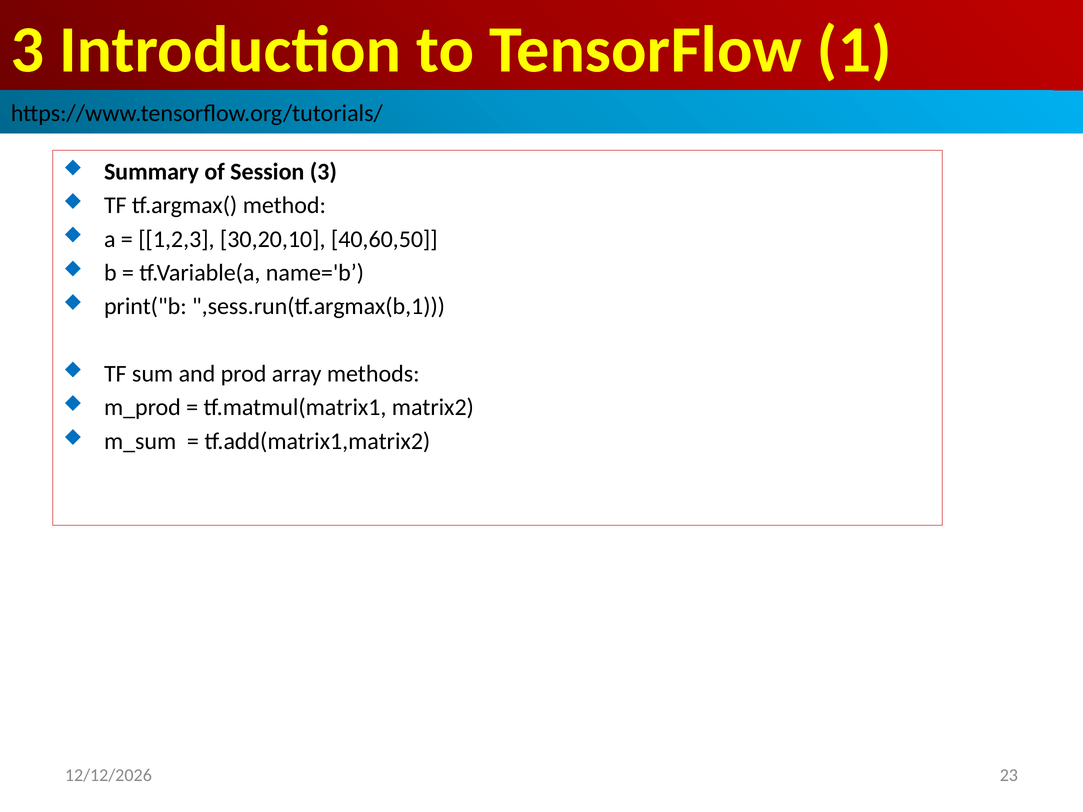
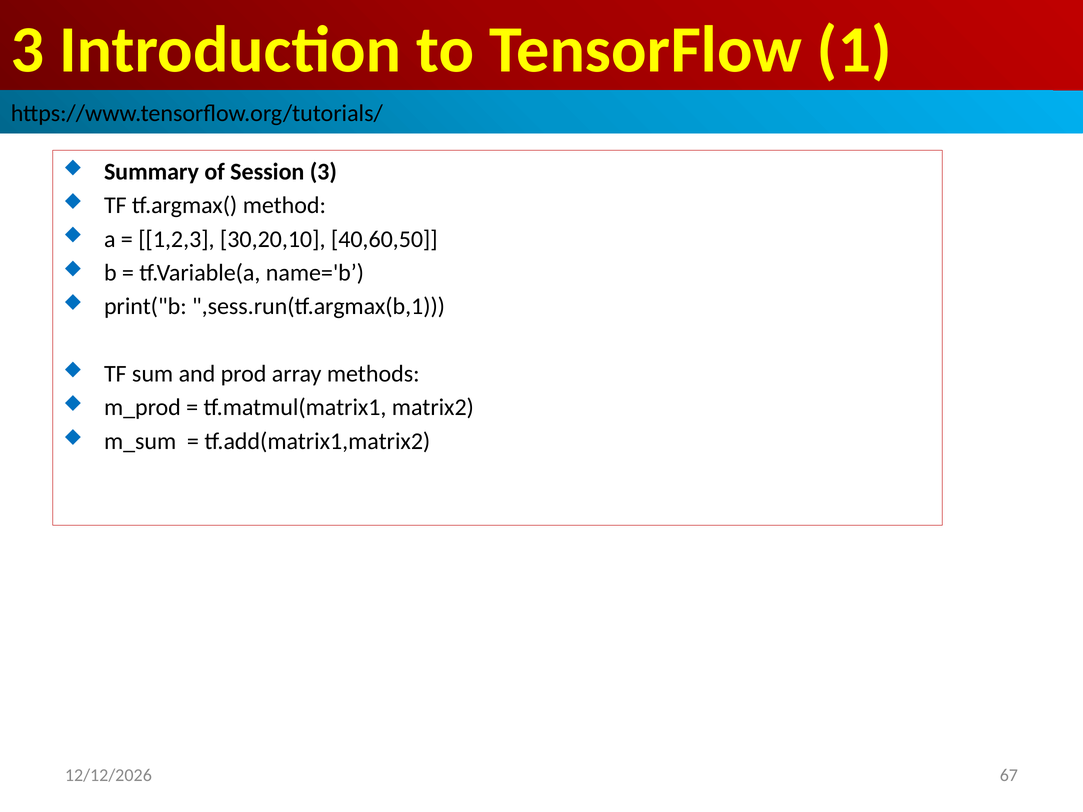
23: 23 -> 67 (1009, 776)
